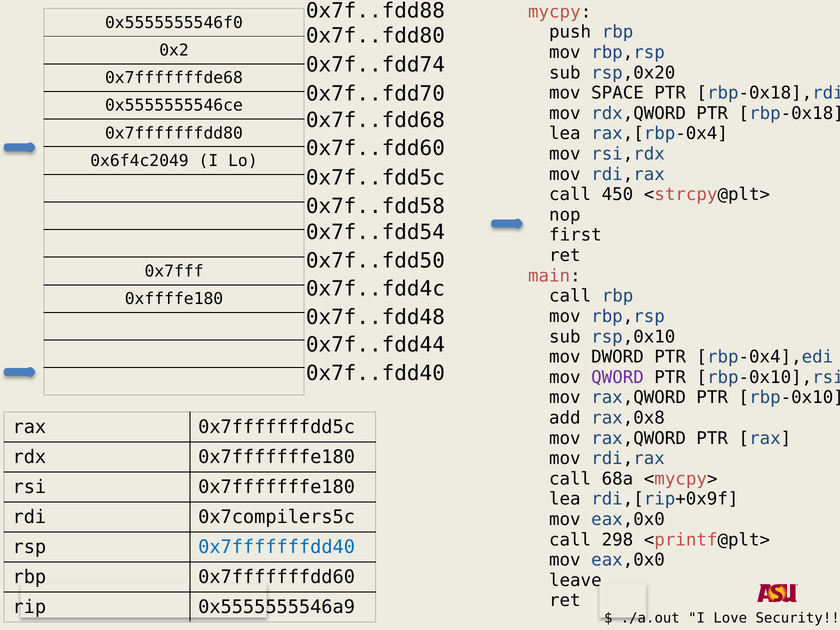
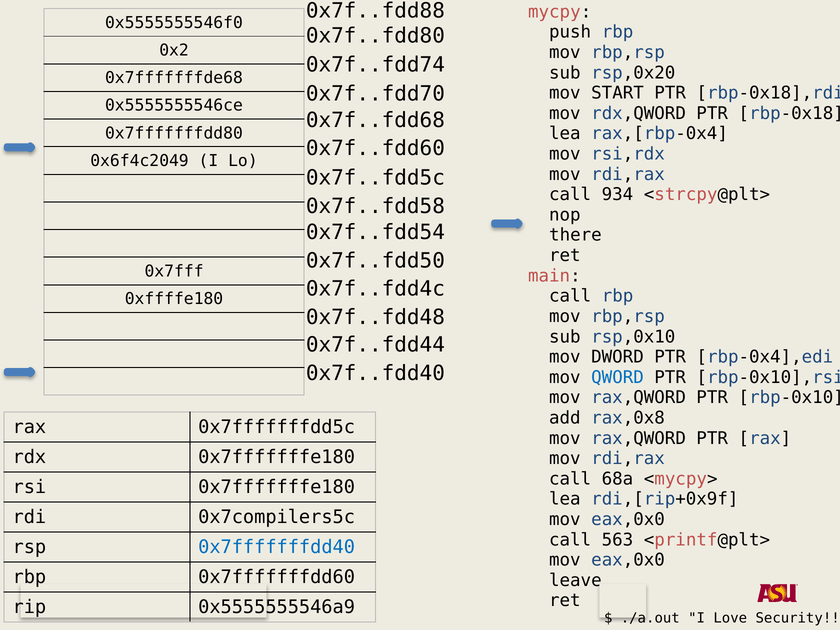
SPACE: SPACE -> START (618, 93)
450: 450 -> 934 (618, 195)
first: first -> there (575, 235)
QWORD colour: purple -> blue (618, 377)
298: 298 -> 563 (618, 540)
